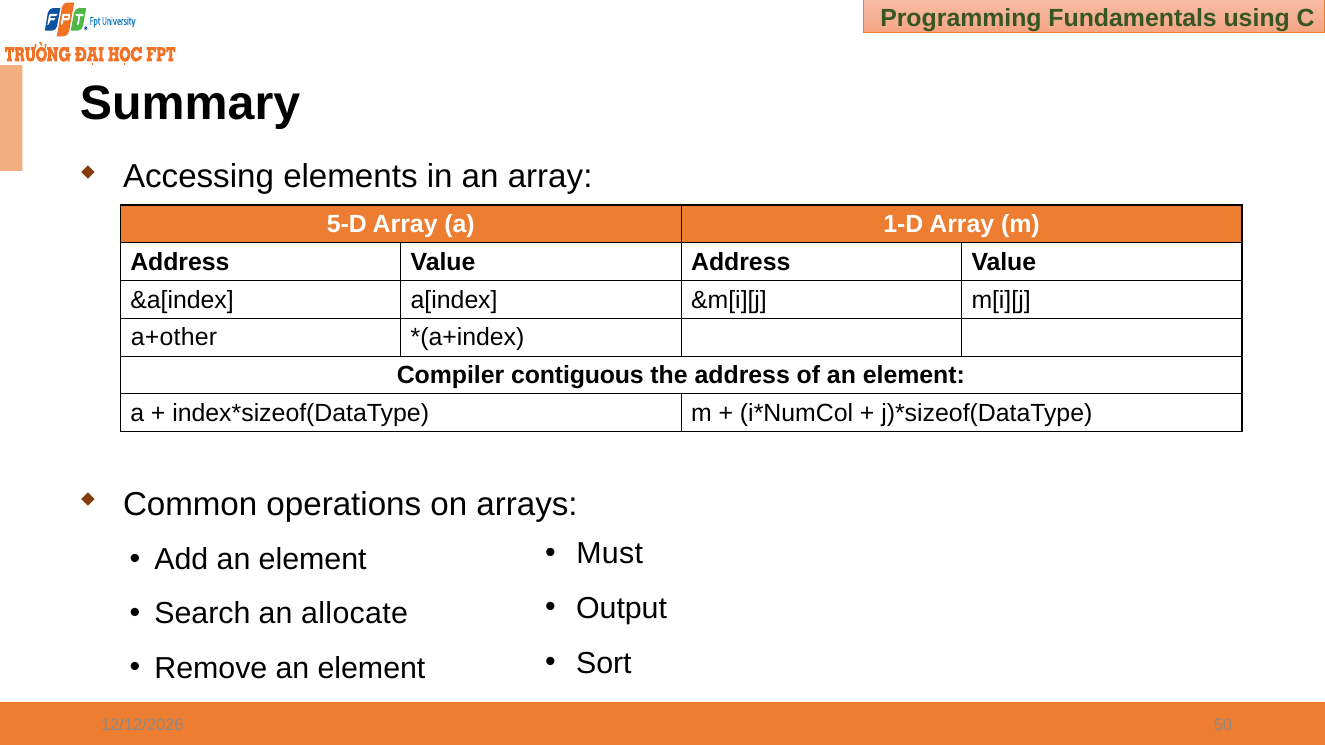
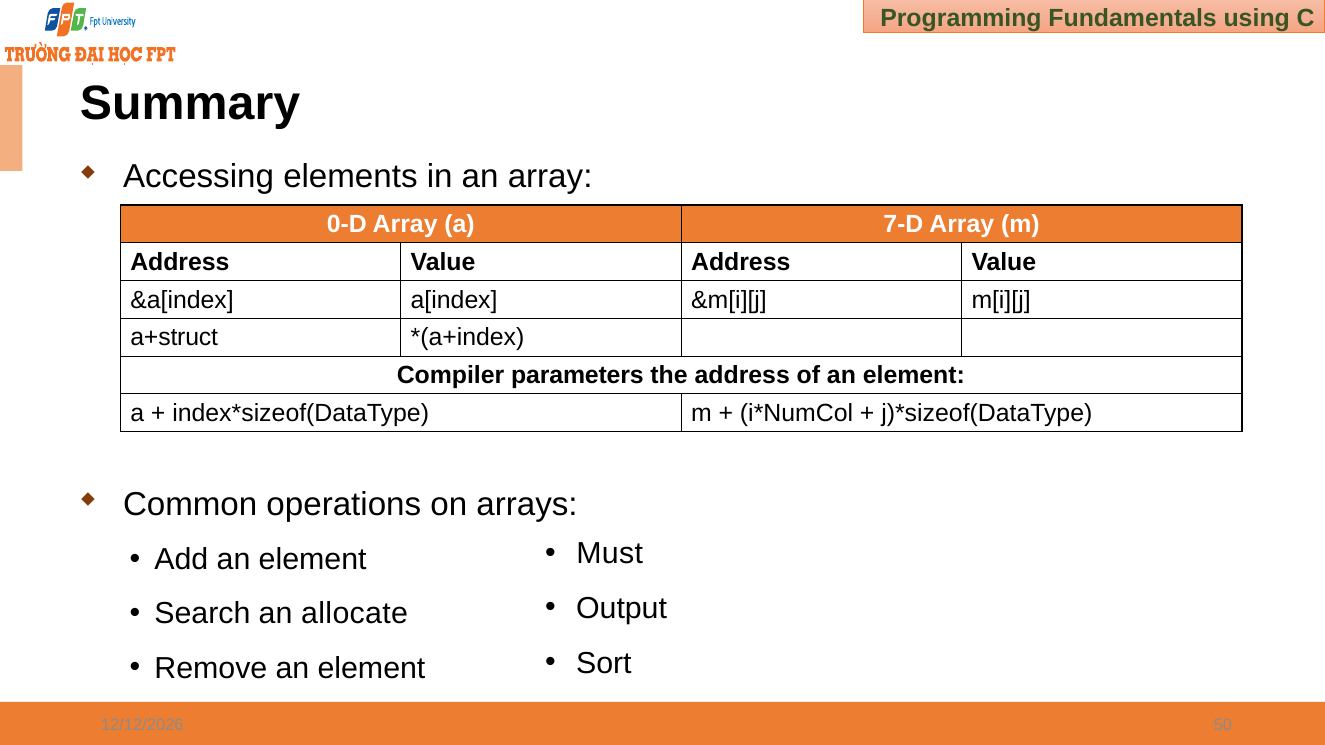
5-D: 5-D -> 0-D (347, 224)
1-D: 1-D -> 7-D (903, 224)
a+other: a+other -> a+struct (174, 338)
contiguous: contiguous -> parameters (577, 376)
